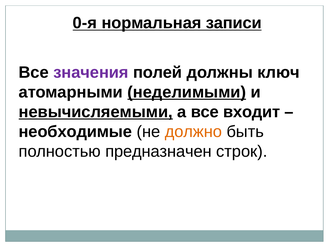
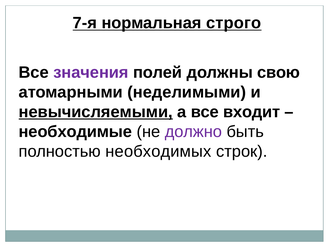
0-я: 0-я -> 7-я (85, 23)
записи: записи -> строго (234, 23)
ключ: ключ -> свою (279, 72)
неделимыми underline: present -> none (187, 92)
должно colour: orange -> purple (193, 131)
предназначен: предназначен -> необходимых (158, 151)
